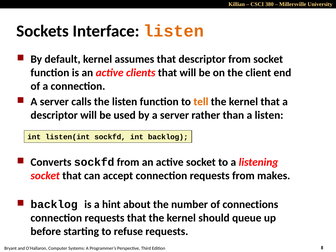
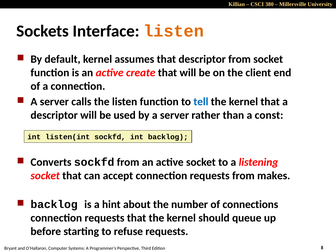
clients: clients -> create (141, 73)
tell colour: orange -> blue (201, 102)
a listen: listen -> const (269, 115)
